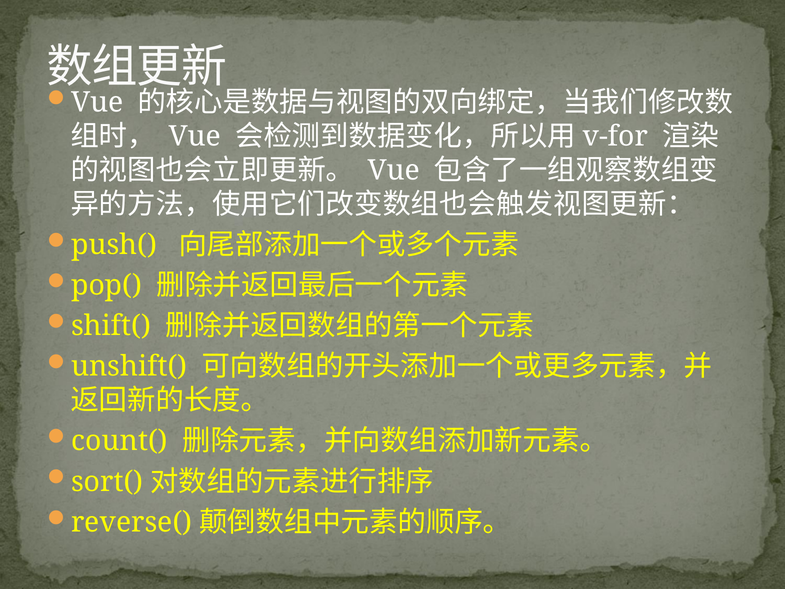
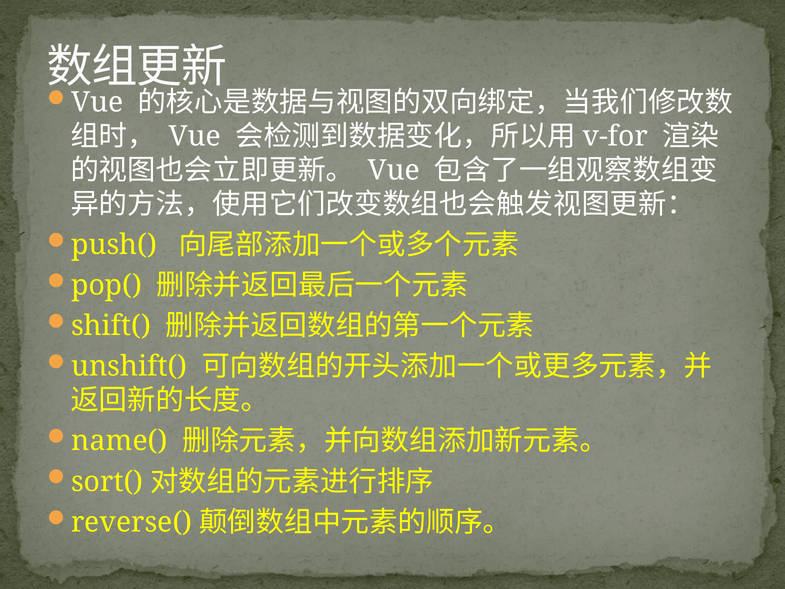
count(: count( -> name( (119, 441)
